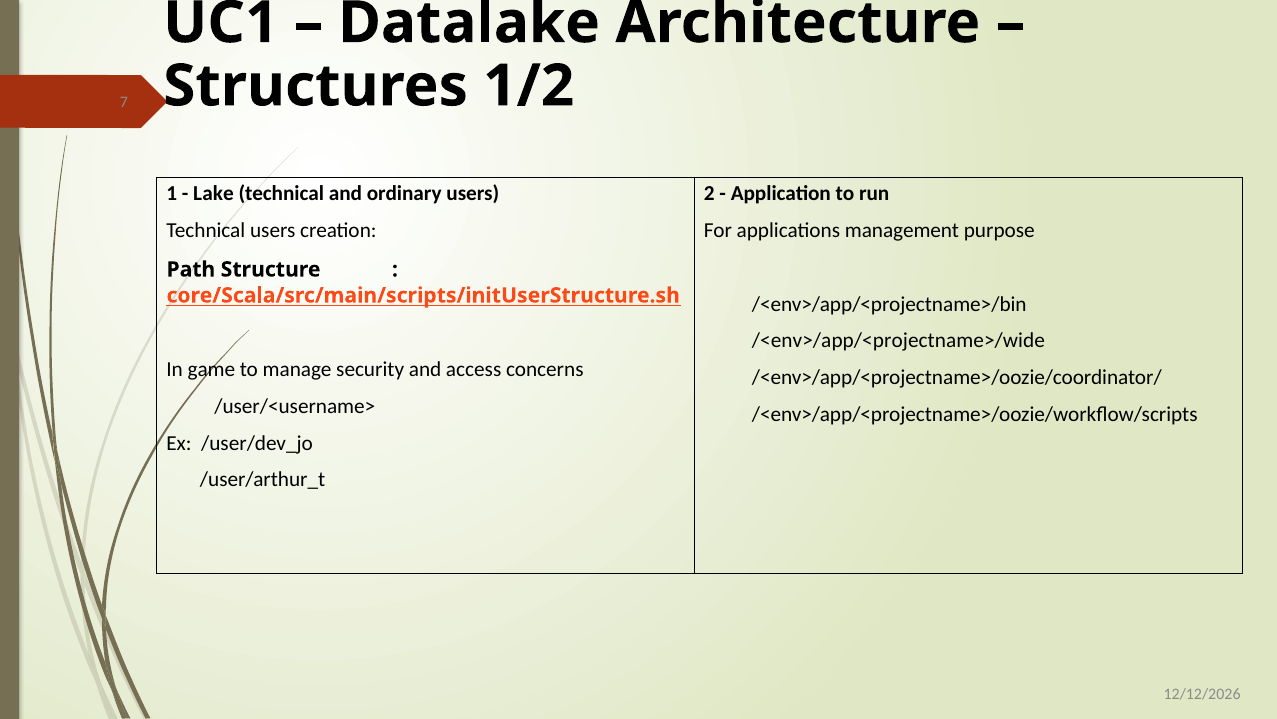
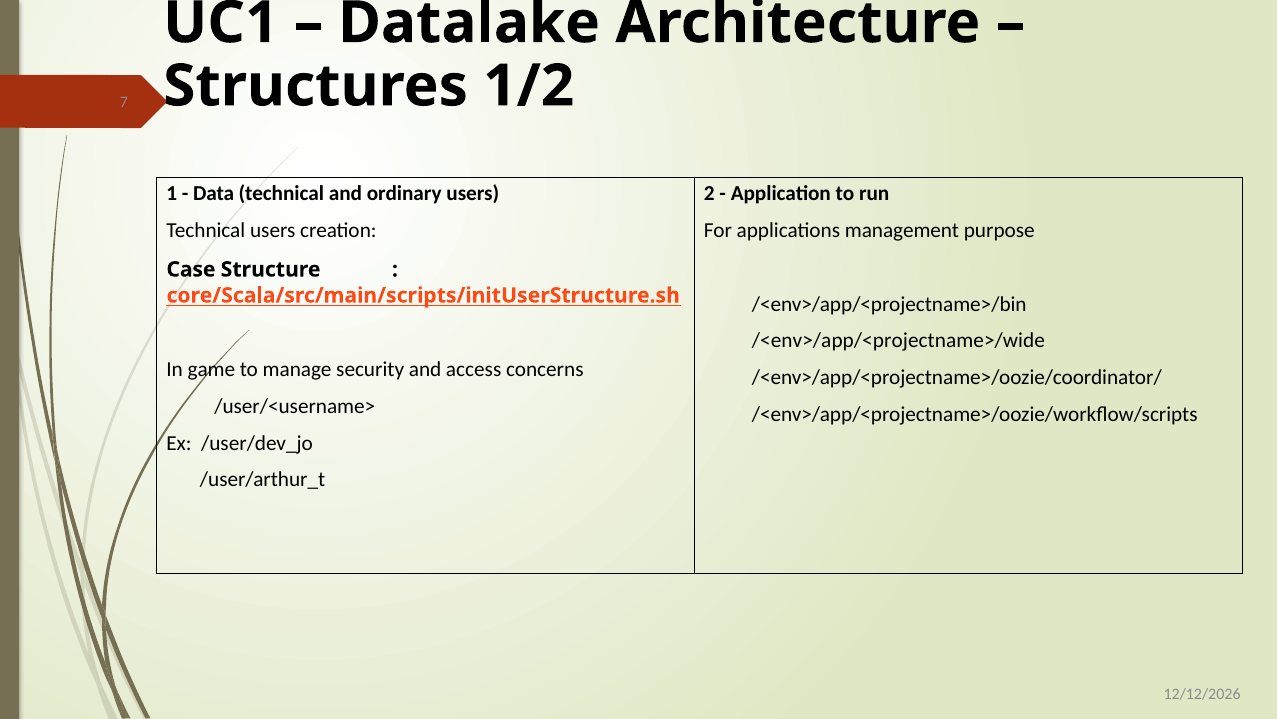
Lake: Lake -> Data (214, 194)
Path: Path -> Case (191, 269)
